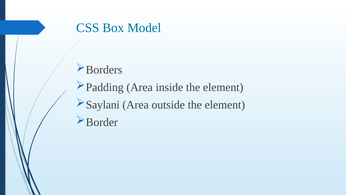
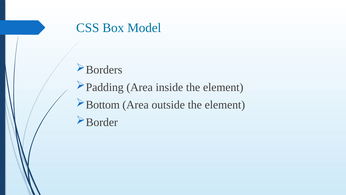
Saylani: Saylani -> Bottom (103, 105)
